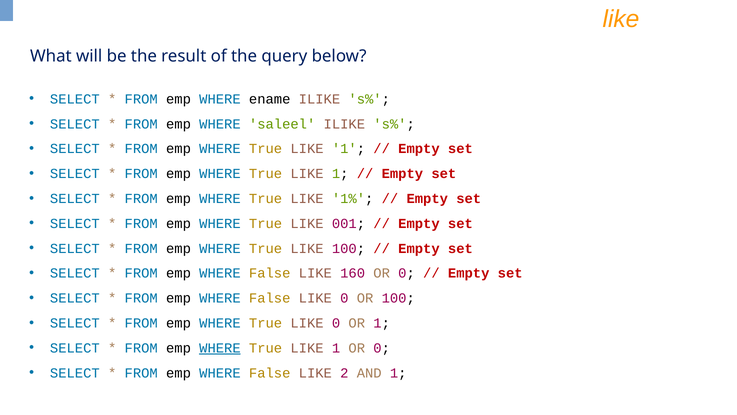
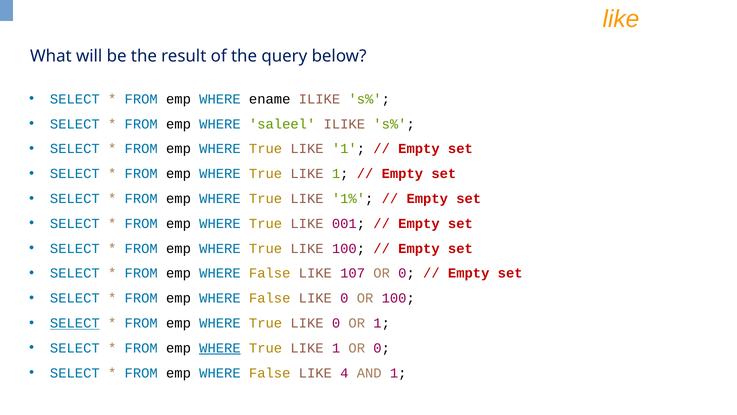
160: 160 -> 107 (353, 273)
SELECT underline: none -> present (75, 323)
2: 2 -> 4 (344, 373)
